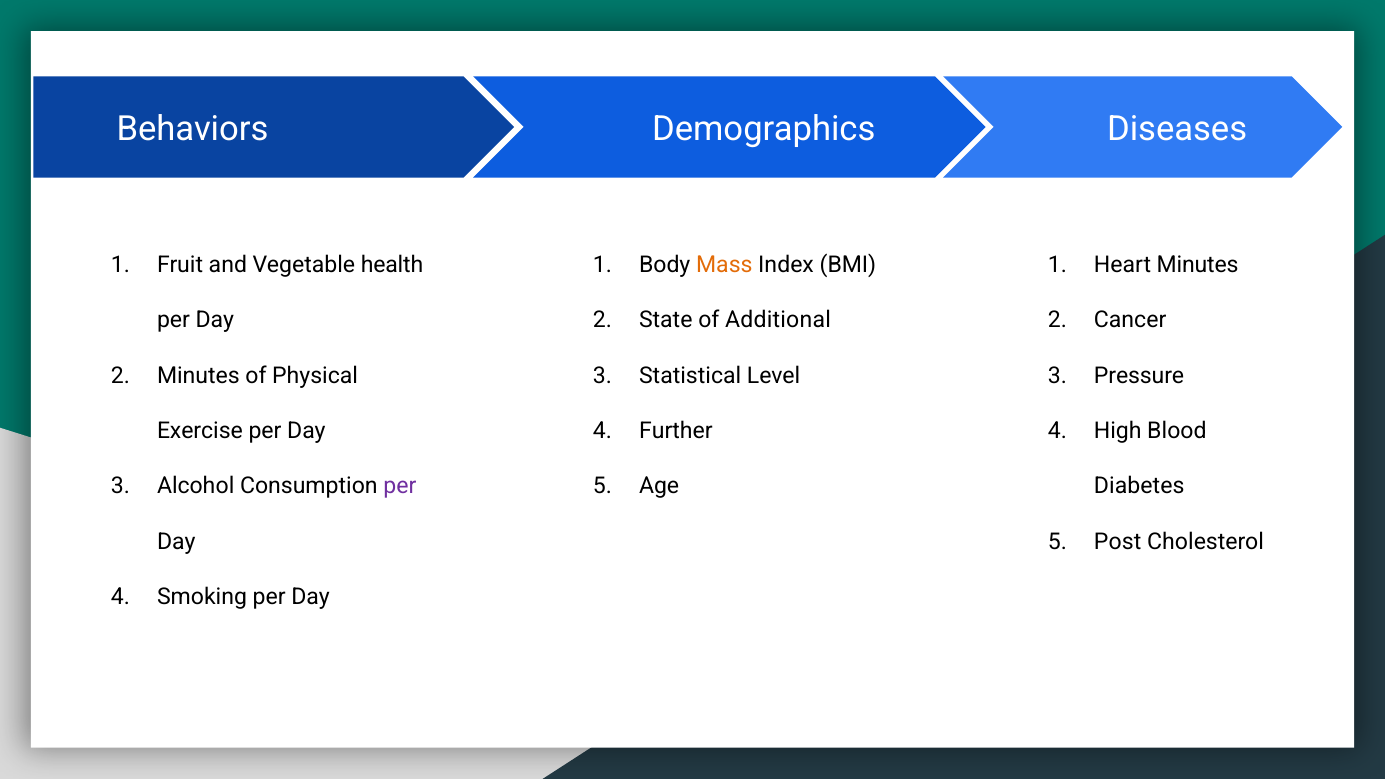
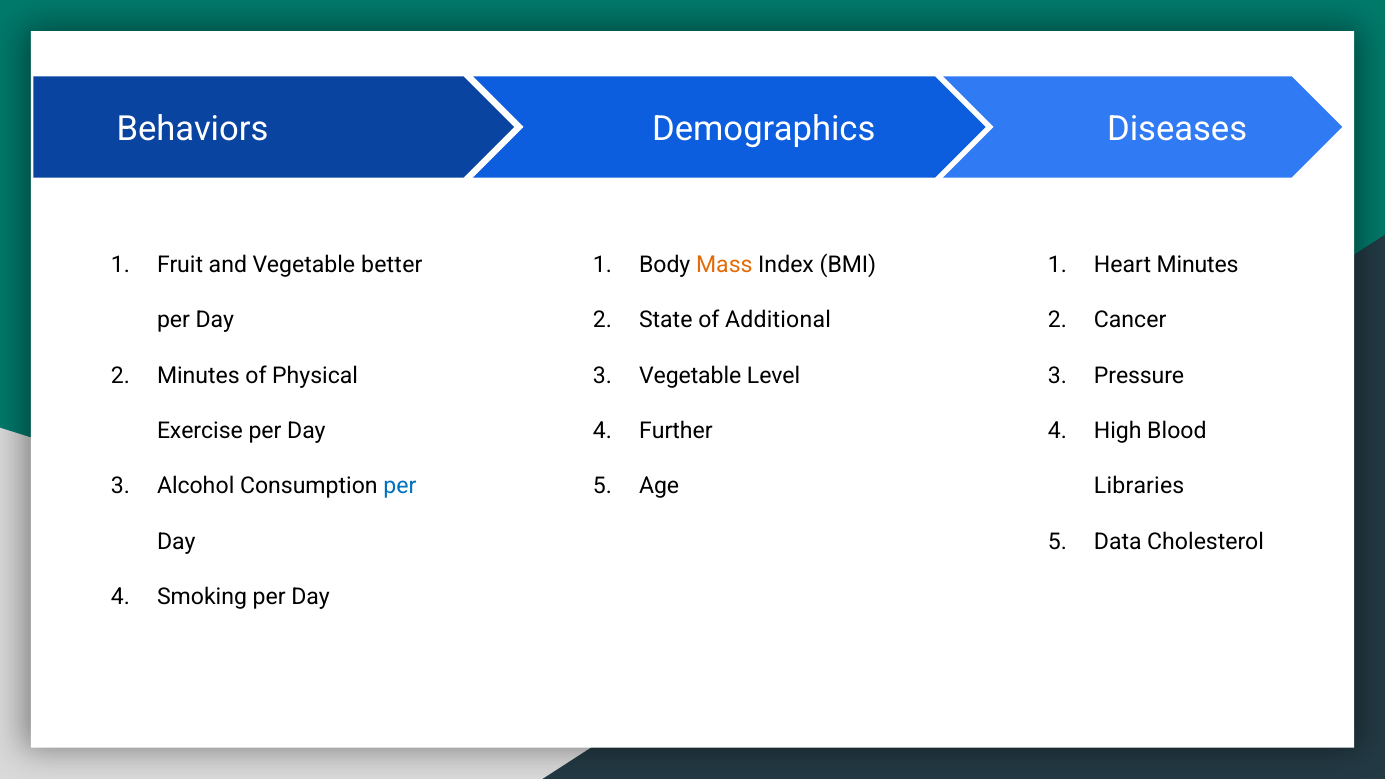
health: health -> better (392, 265)
Statistical: Statistical -> Vegetable (690, 375)
Diabetes: Diabetes -> Libraries (1139, 486)
per colour: purple -> blue (400, 486)
Post: Post -> Data (1118, 542)
